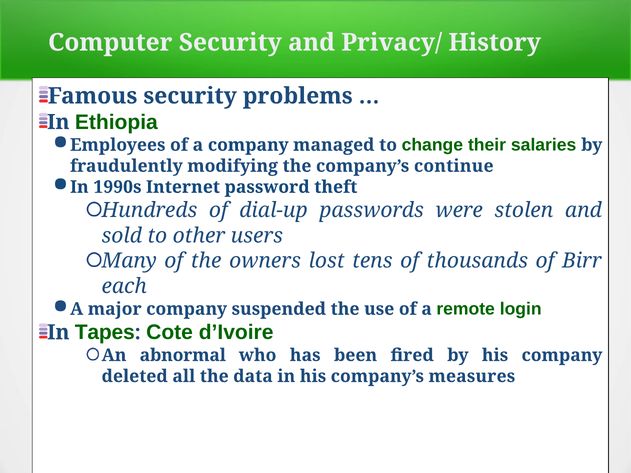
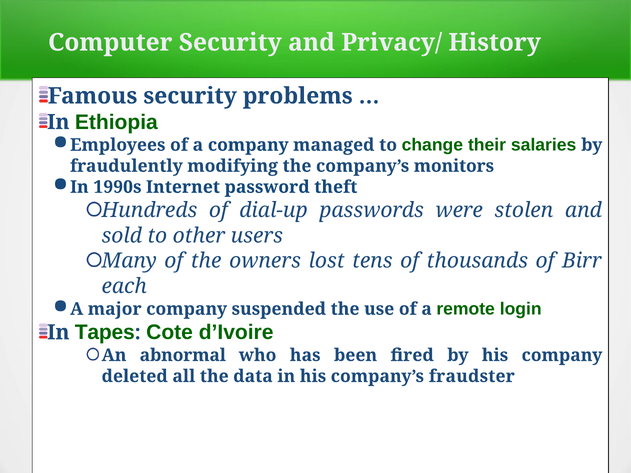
continue: continue -> monitors (454, 166)
measures: measures -> fraudster (472, 376)
